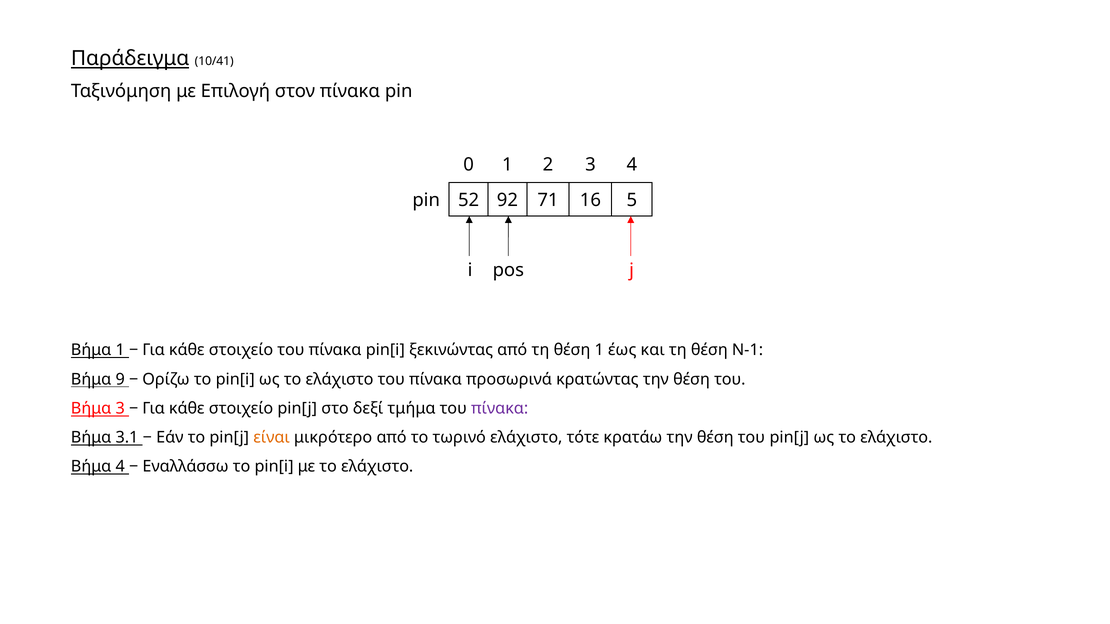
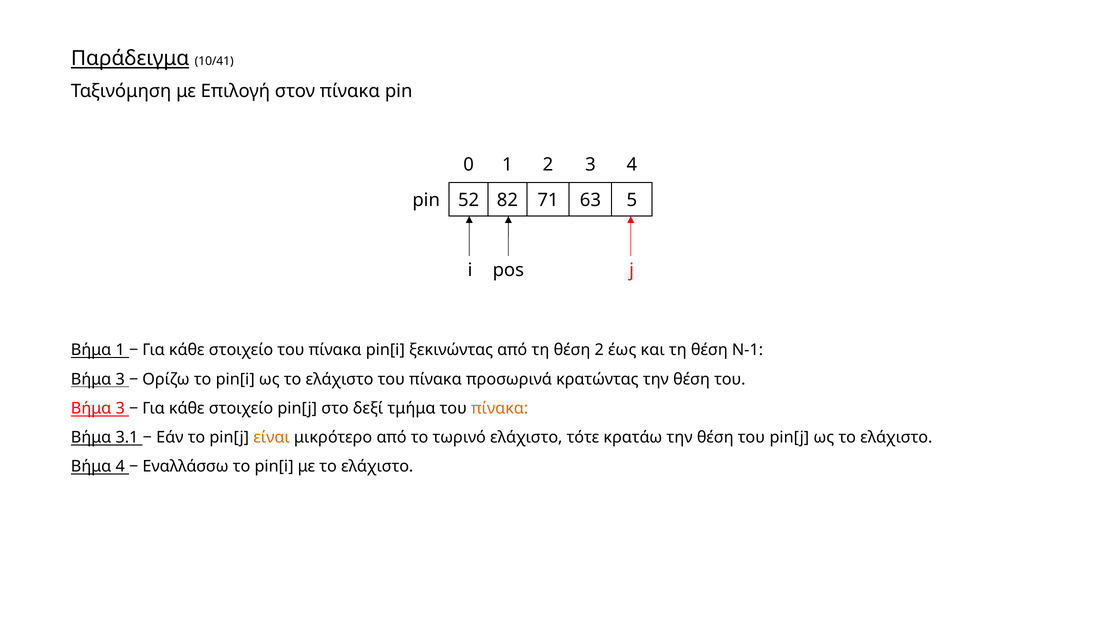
92: 92 -> 82 (507, 200)
16: 16 -> 63 (590, 200)
θέση 1: 1 -> 2 (599, 350)
9: 9 -> 3 (120, 379)
πίνακα colour: purple -> orange (500, 409)
